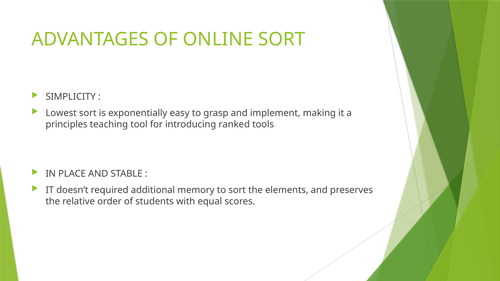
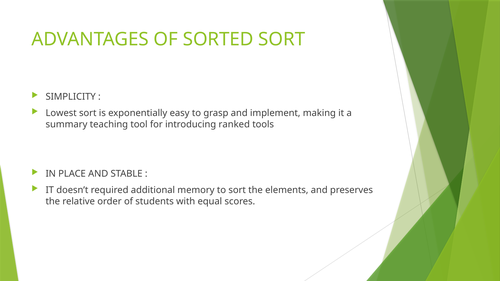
ONLINE: ONLINE -> SORTED (218, 39)
principles: principles -> summary (66, 124)
